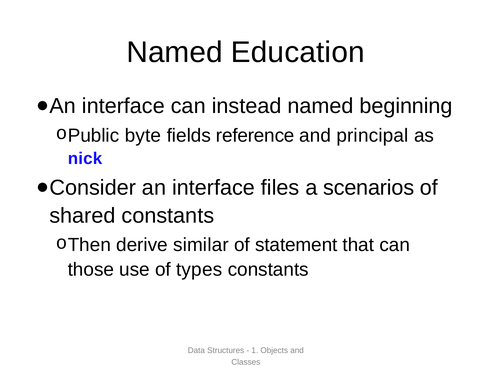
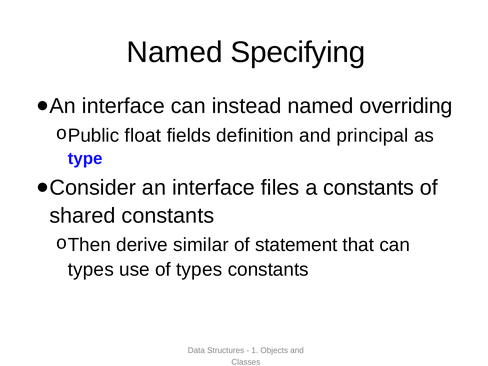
Education: Education -> Specifying (298, 52)
beginning: beginning -> overriding (406, 106)
byte: byte -> float (143, 135)
reference: reference -> definition (255, 135)
nick: nick -> type (85, 158)
a scenarios: scenarios -> constants (369, 188)
those: those -> types (91, 270)
